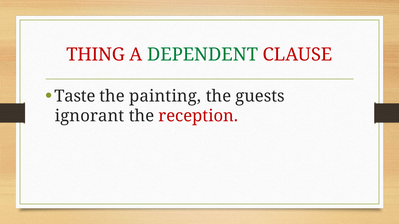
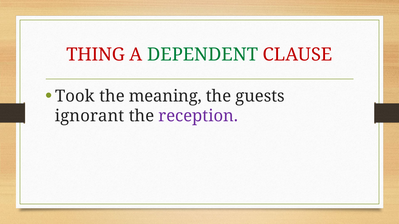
Taste: Taste -> Took (75, 96)
painting: painting -> meaning (165, 96)
reception colour: red -> purple (198, 116)
